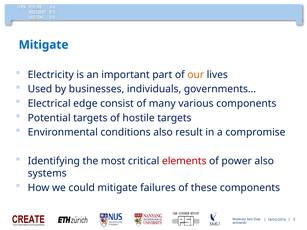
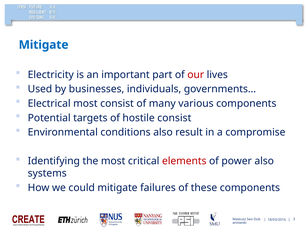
our colour: orange -> red (196, 75)
Electrical edge: edge -> most (85, 104)
hostile targets: targets -> consist (174, 118)
